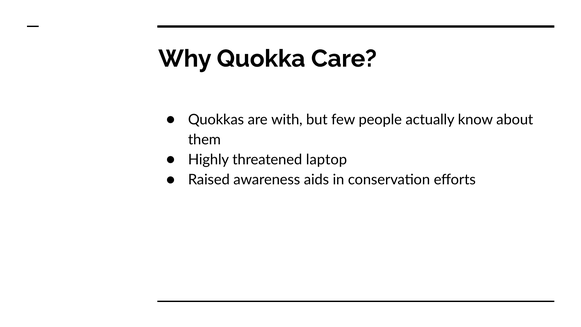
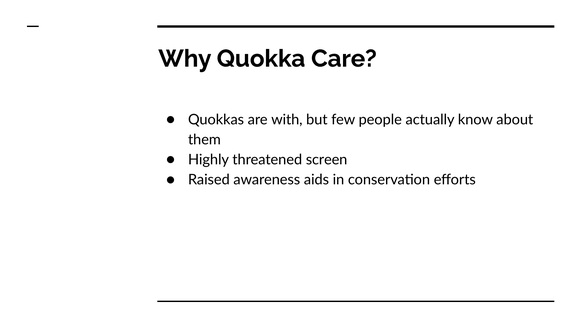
laptop: laptop -> screen (327, 160)
